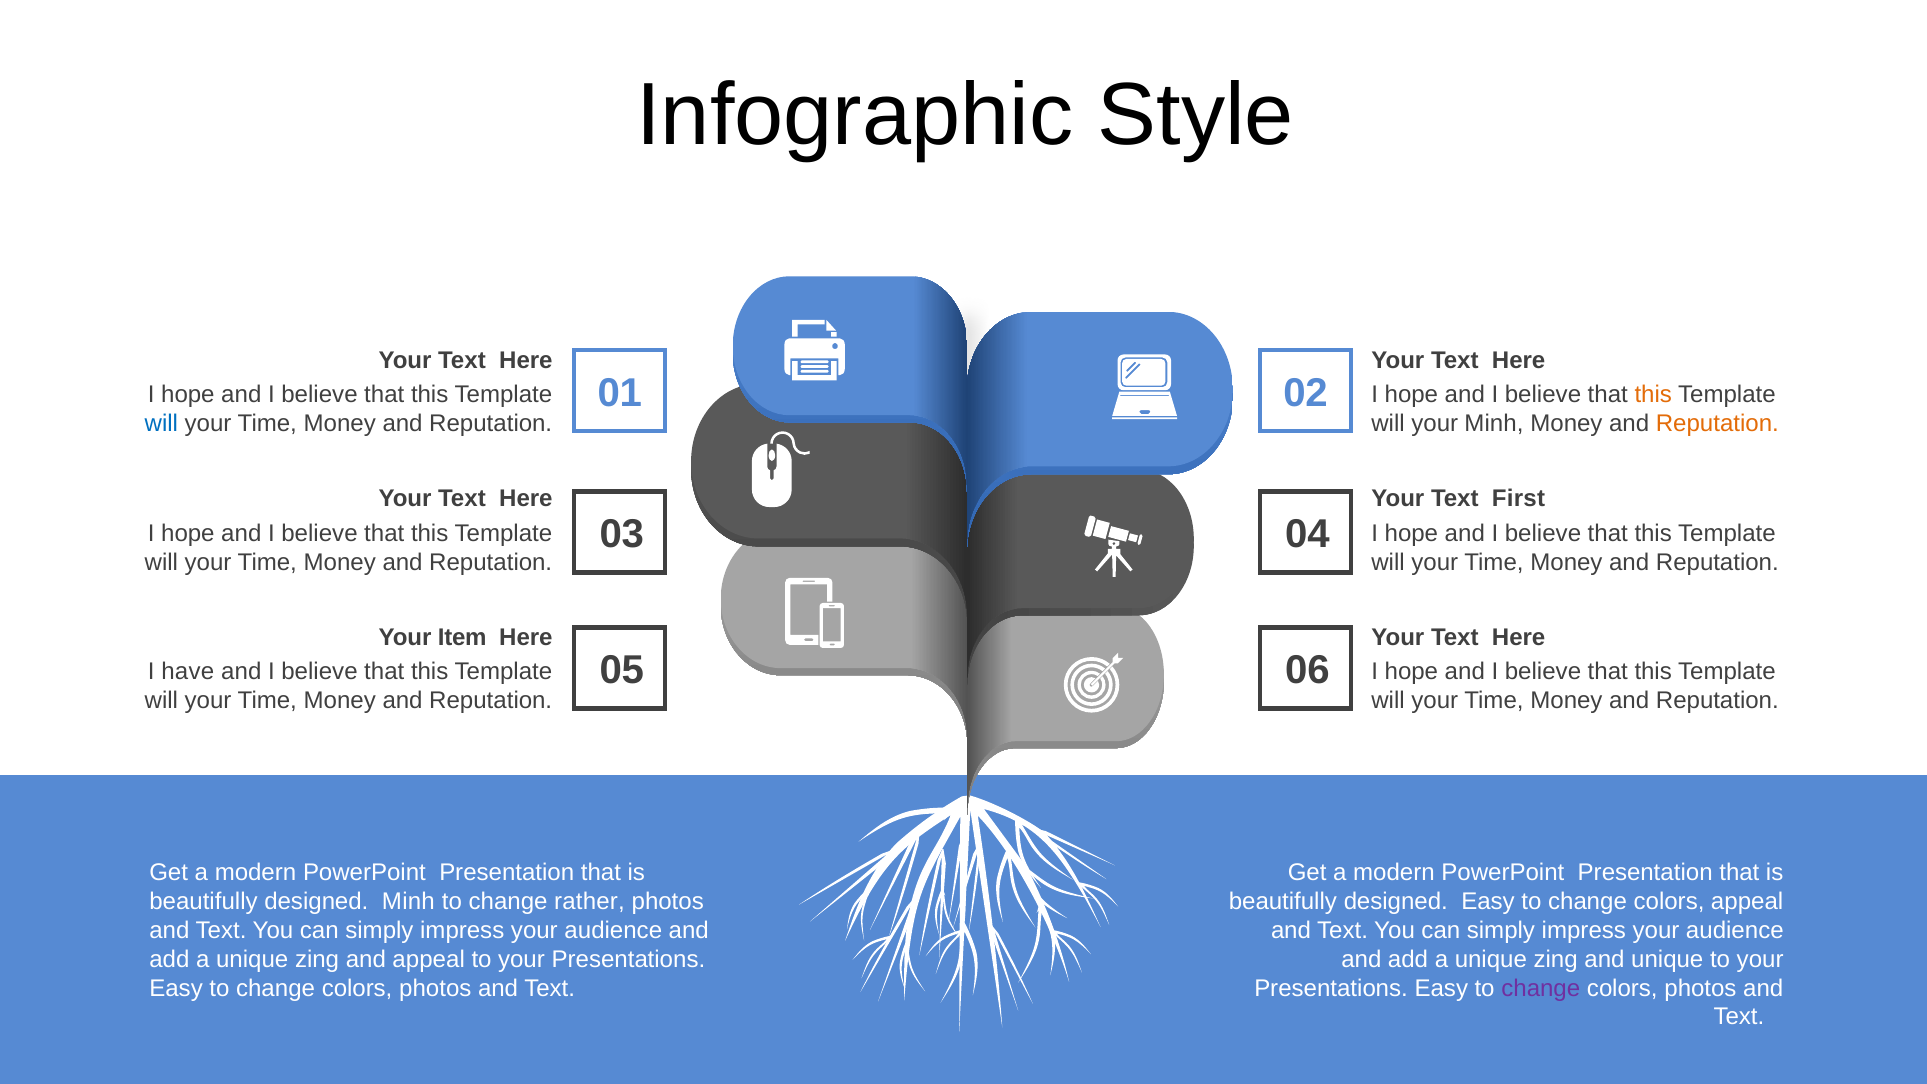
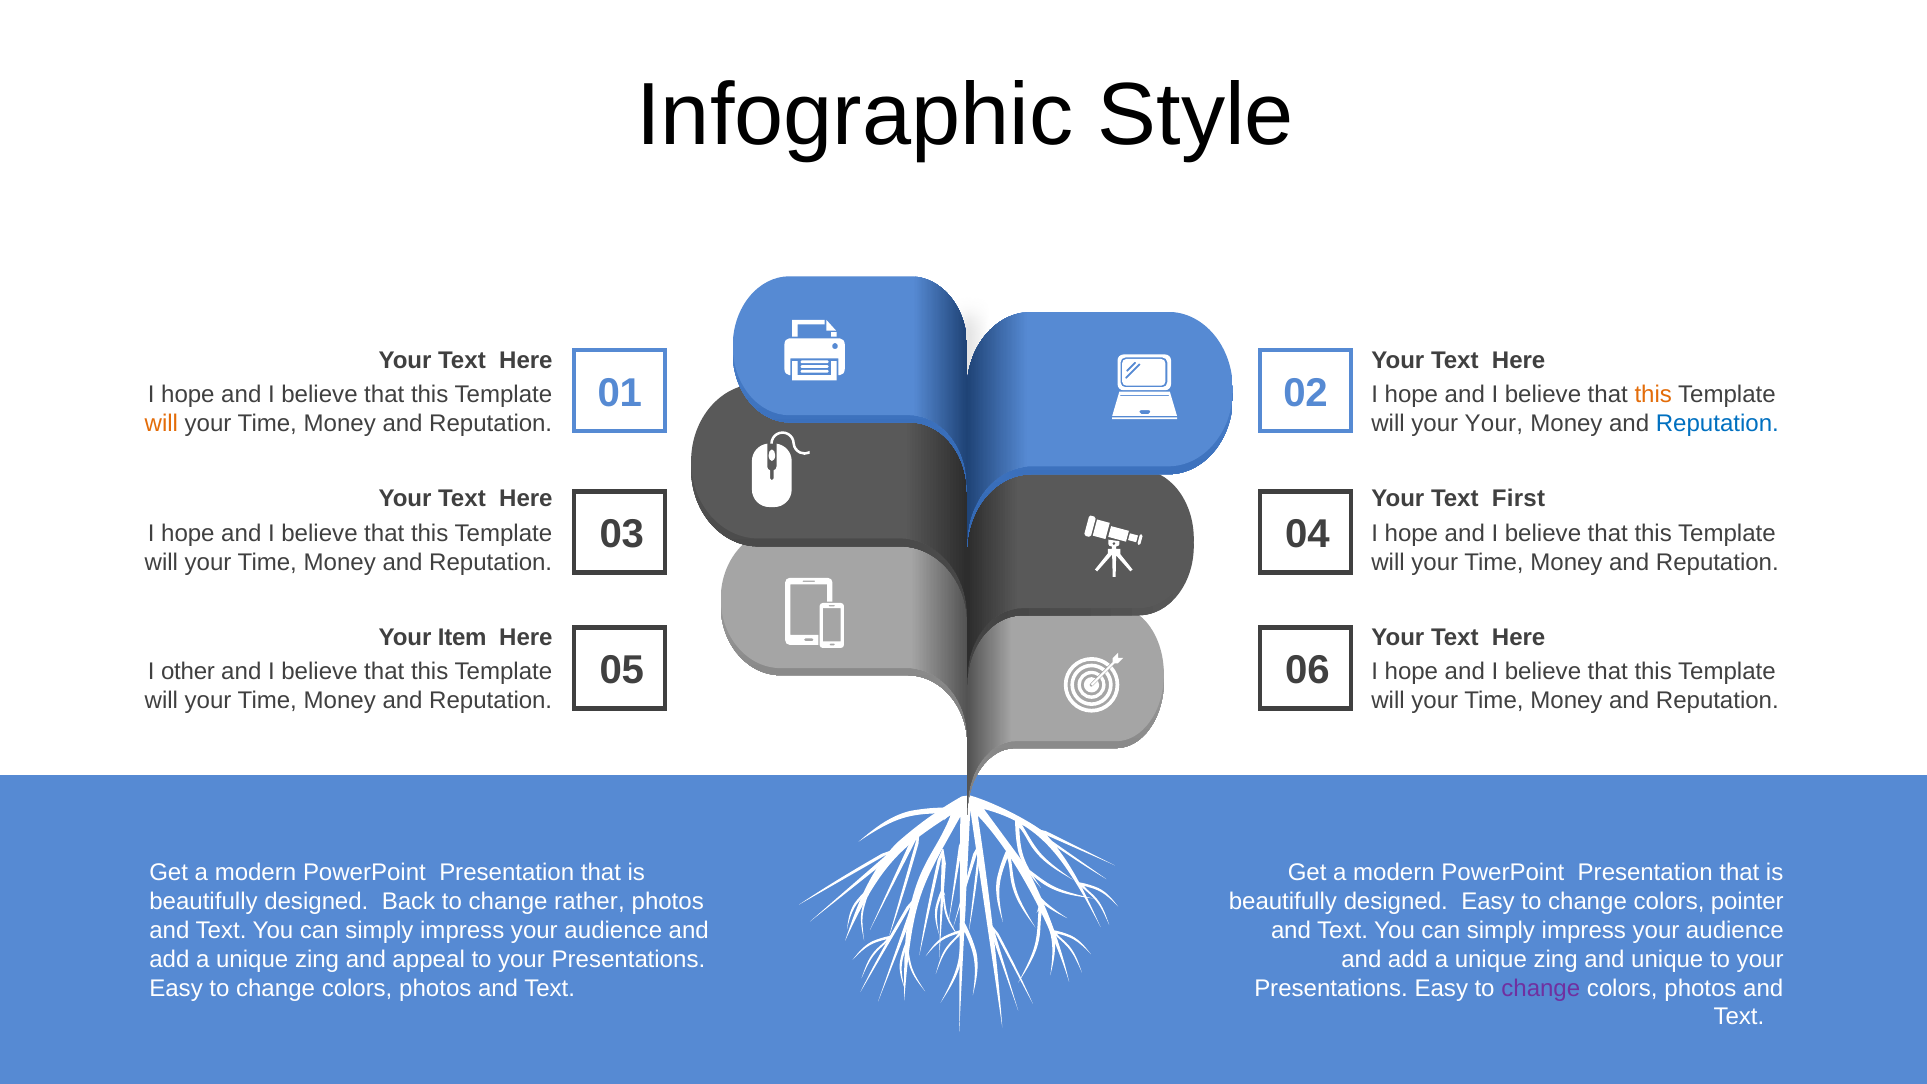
will colour: blue -> orange (161, 423)
your Minh: Minh -> Your (1494, 423)
Reputation colour: orange -> blue (1717, 423)
have: have -> other (188, 672)
designed Minh: Minh -> Back (409, 901)
colors appeal: appeal -> pointer (1747, 901)
